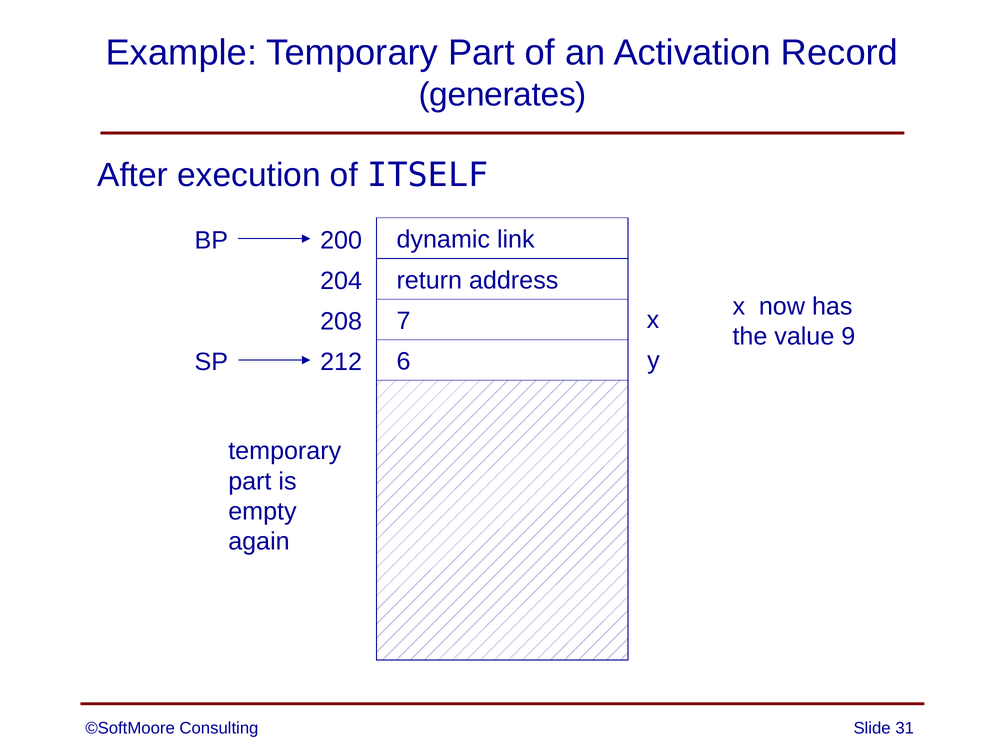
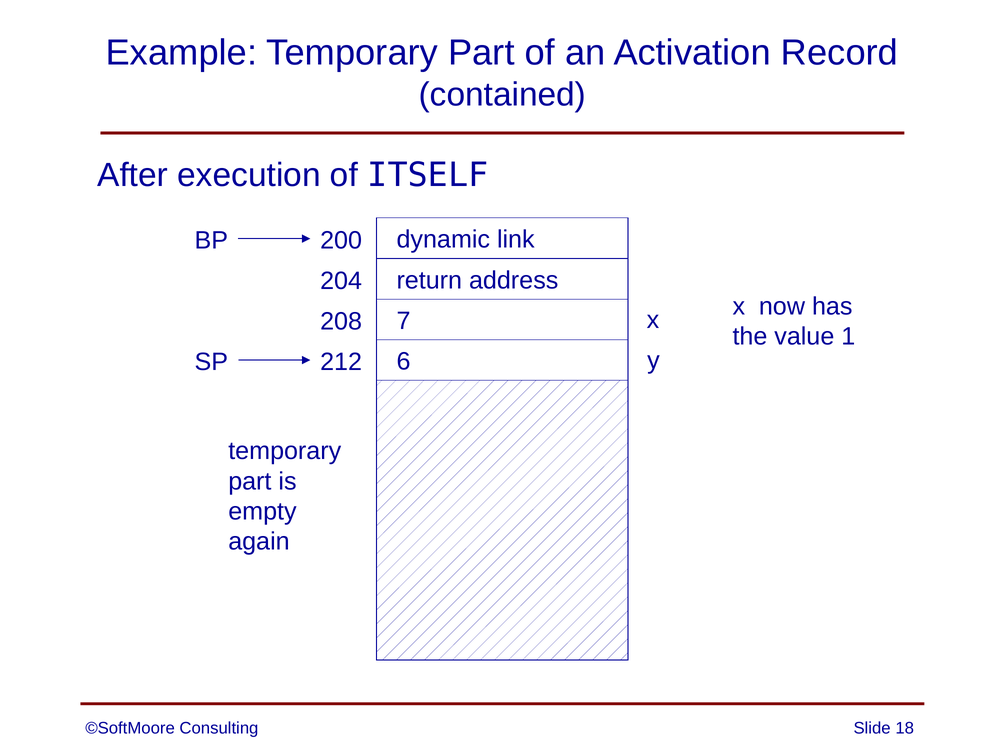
generates: generates -> contained (502, 95)
9: 9 -> 1 (848, 336)
31: 31 -> 18 (905, 728)
